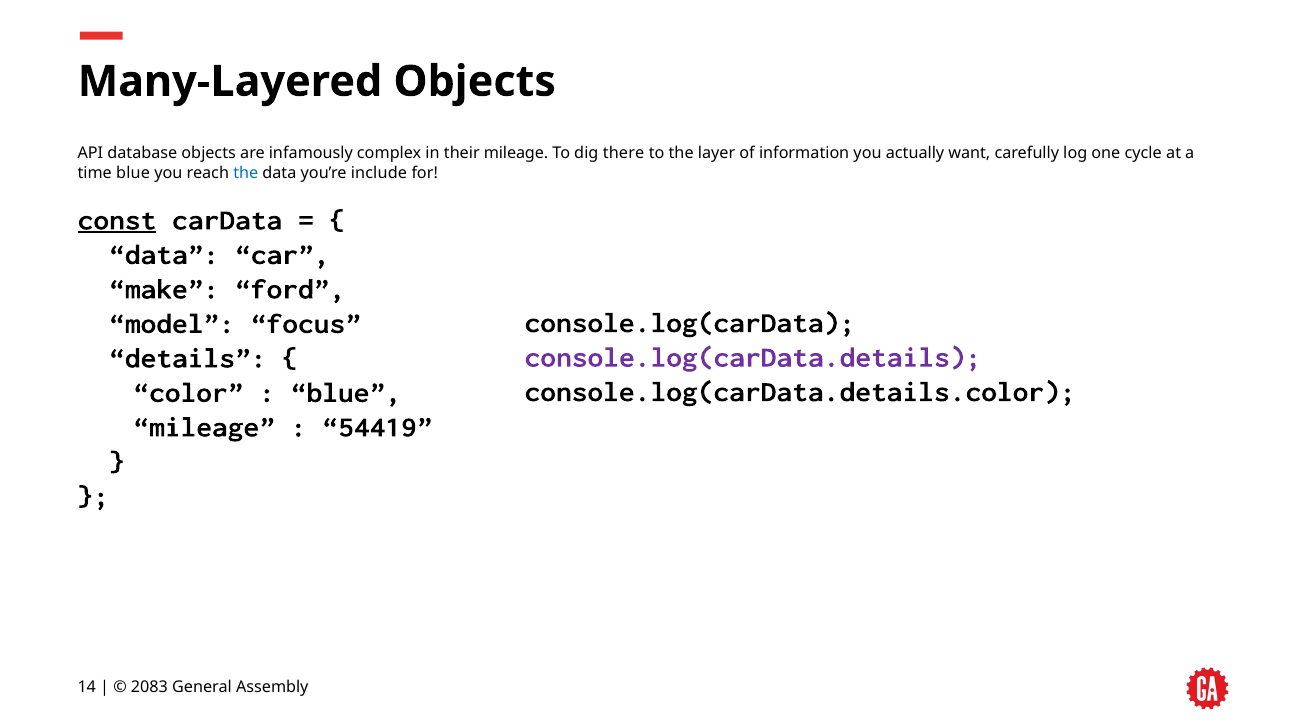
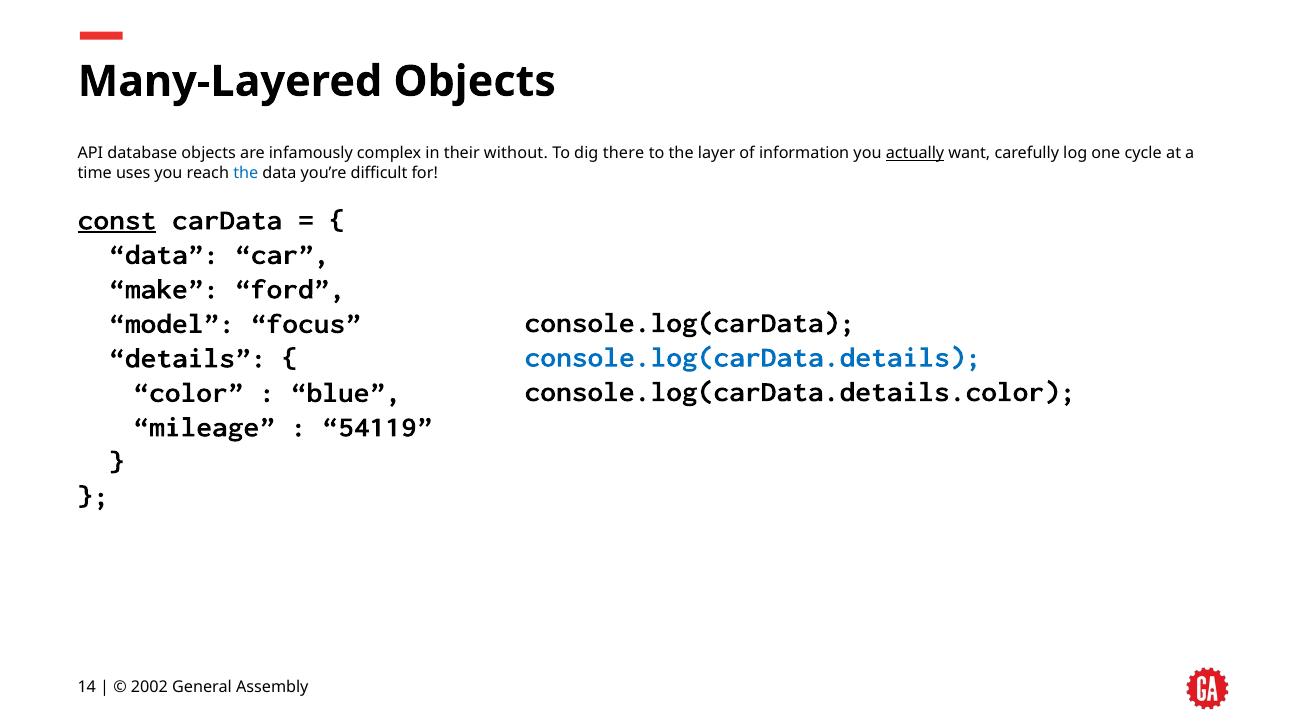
their mileage: mileage -> without (516, 153)
actually underline: none -> present (915, 153)
time blue: blue -> uses (133, 173)
include: include -> difficult (379, 173)
console.log(carData.details colour: purple -> blue (753, 357)
54419: 54419 -> 54119 (377, 427)
2083: 2083 -> 2002 (149, 688)
